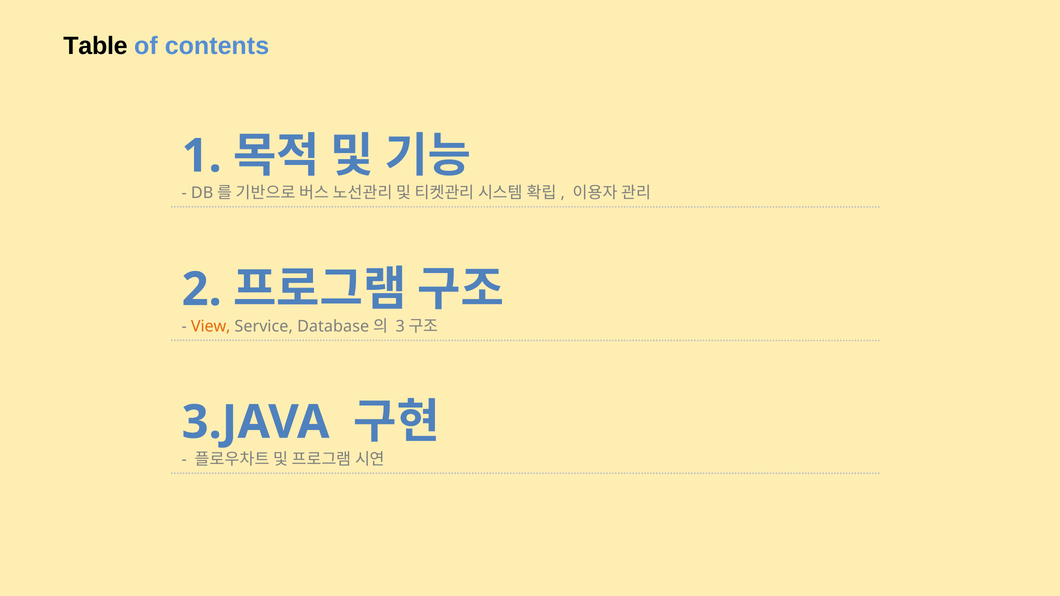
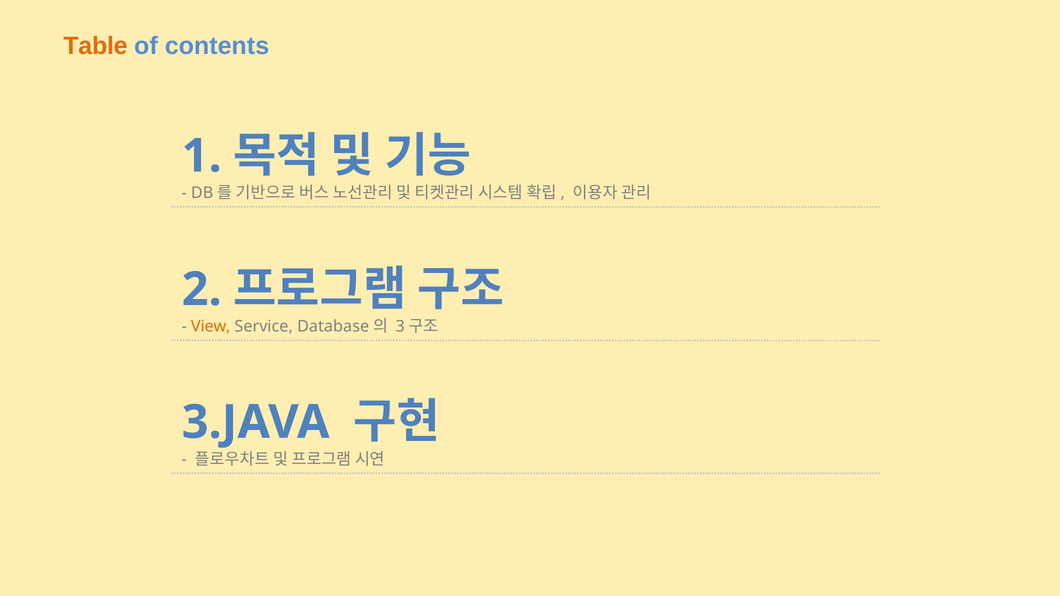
Table colour: black -> orange (96, 46)
